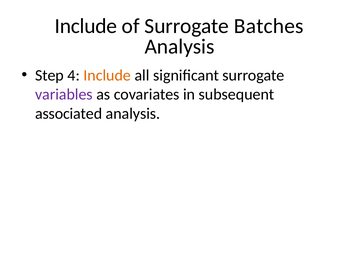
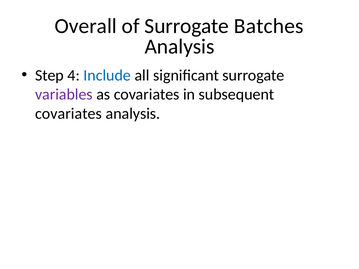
Include: Include -> Overall (86, 26)
Include colour: orange -> blue (107, 75)
associated: associated -> covariates (68, 114)
